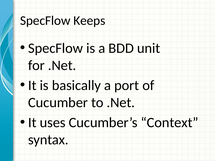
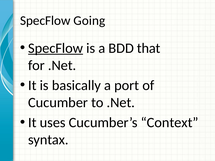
Keeps: Keeps -> Going (89, 21)
SpecFlow underline: none -> present (56, 48)
unit: unit -> that (149, 48)
